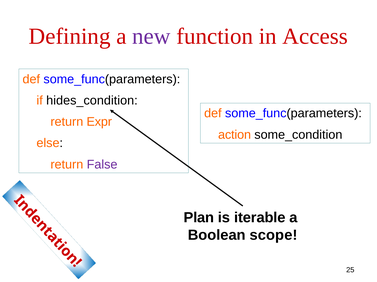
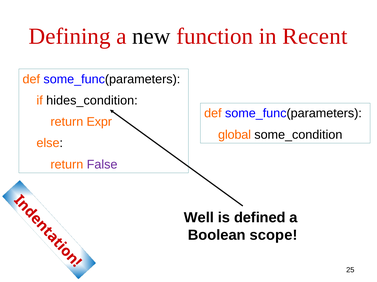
new colour: purple -> black (151, 36)
Access: Access -> Recent (315, 36)
action: action -> global (235, 135)
Plan: Plan -> Well (199, 218)
iterable: iterable -> defined (260, 218)
